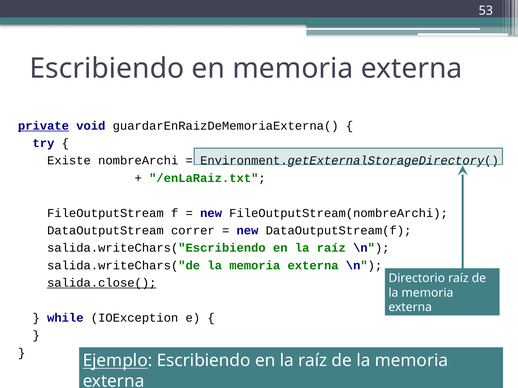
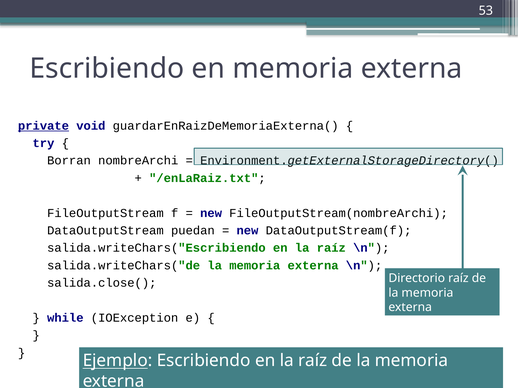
Existe: Existe -> Borran (69, 161)
correr: correr -> puedan (193, 231)
salida.close( underline: present -> none (102, 283)
